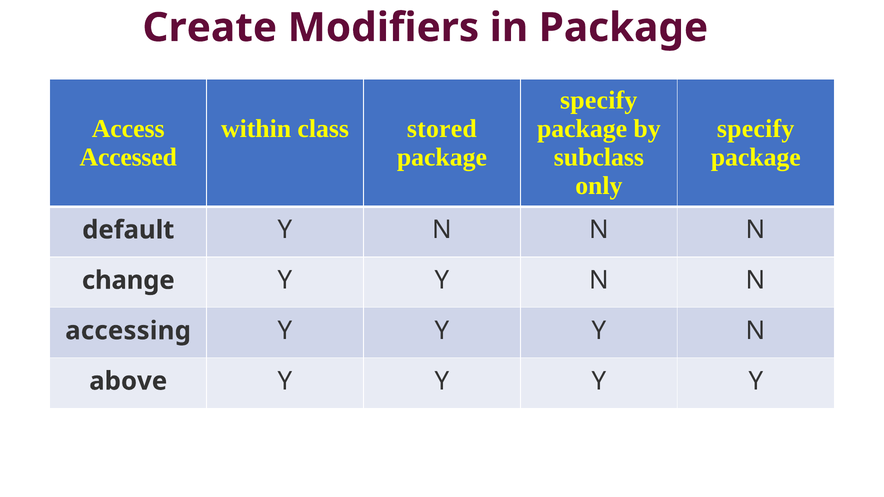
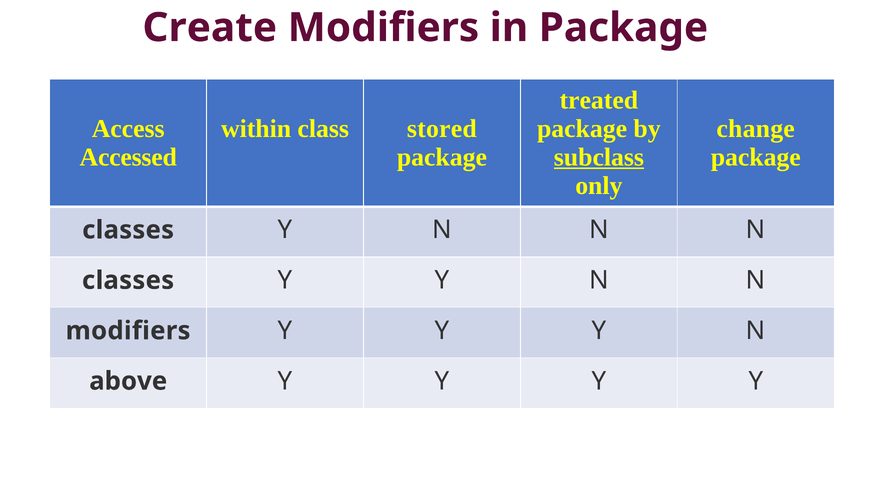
specify: specify -> treated (599, 100)
specify: specify -> change (756, 129)
subclass underline: none -> present (599, 157)
default: default -> classes (128, 230)
change: change -> classes (128, 280)
accessing: accessing -> modifiers (128, 331)
